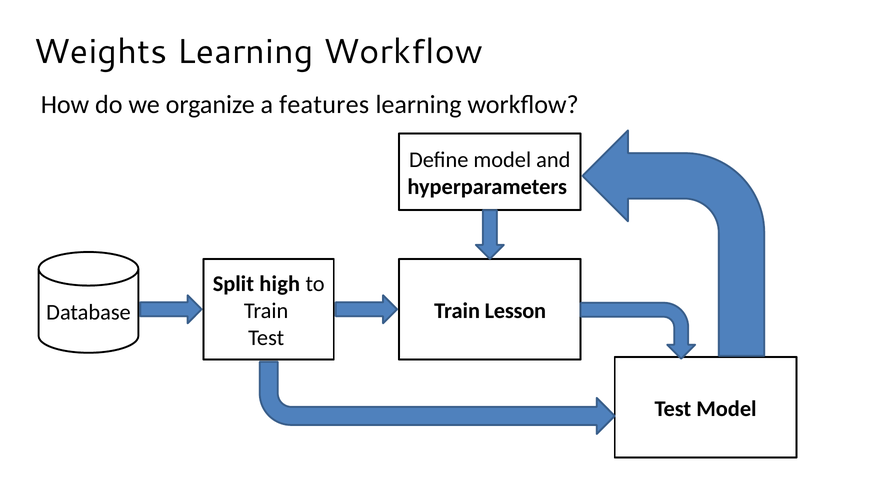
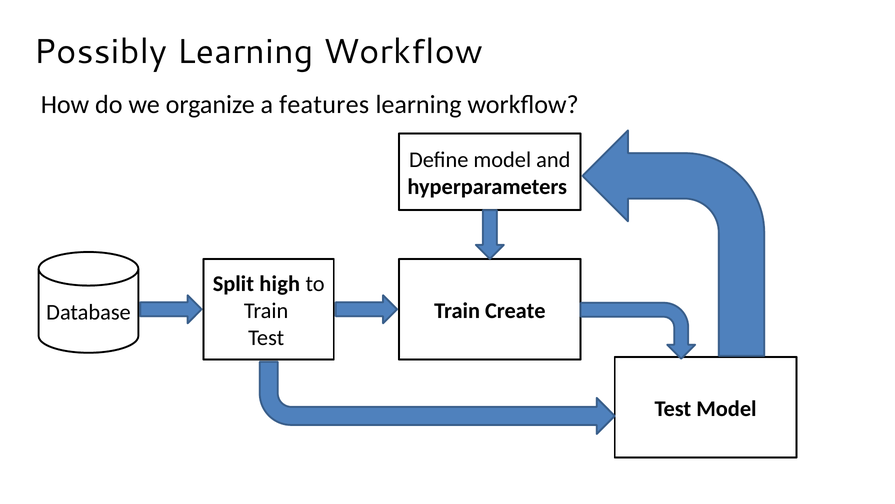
Weights: Weights -> Possibly (100, 52)
Lesson: Lesson -> Create (515, 311)
